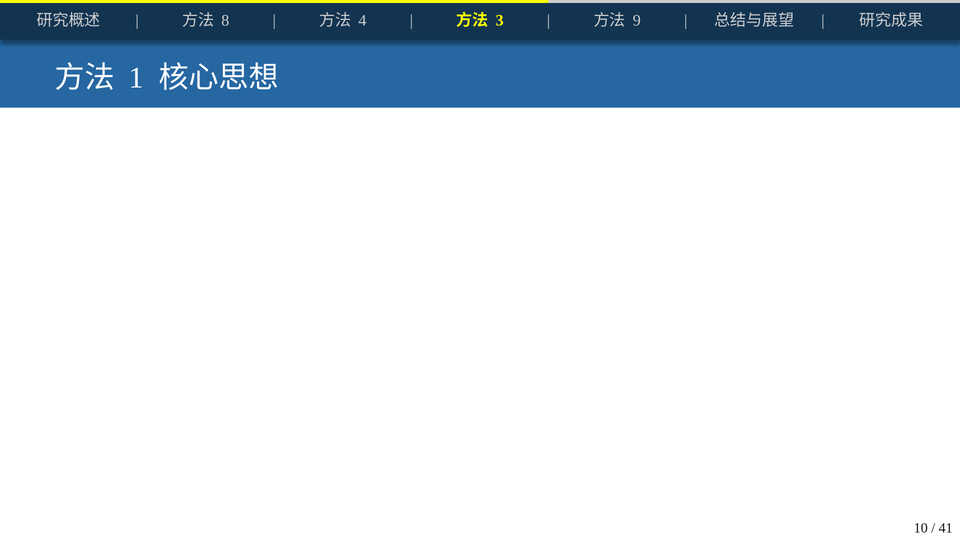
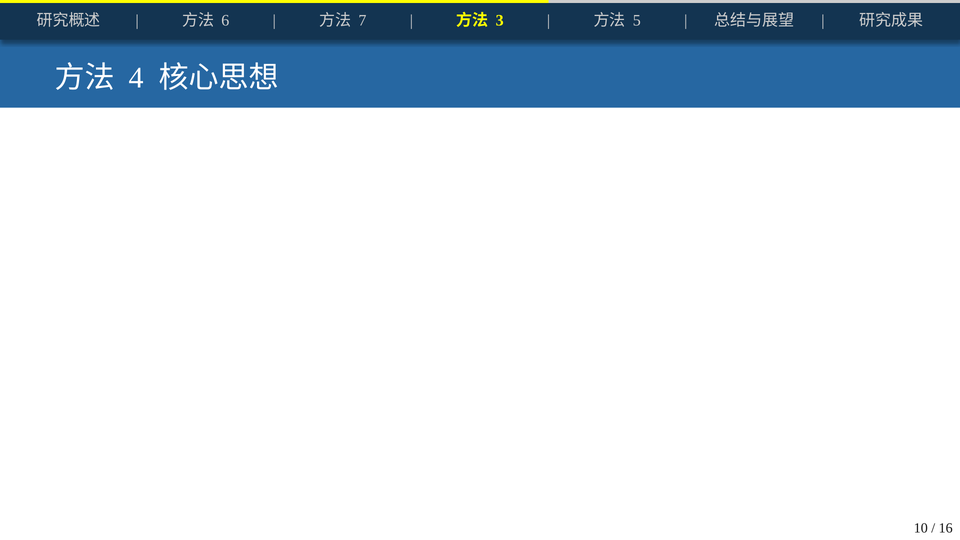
8: 8 -> 6 (225, 20)
4: 4 -> 7 (362, 20)
9: 9 -> 5 (637, 20)
1: 1 -> 4 (136, 78)
41: 41 -> 16 (946, 528)
